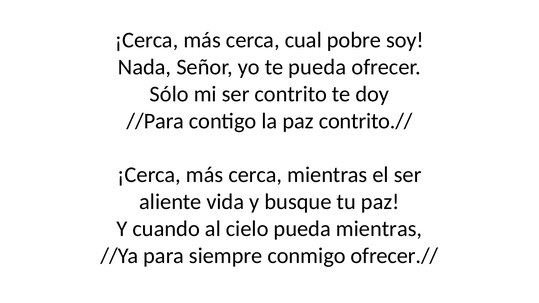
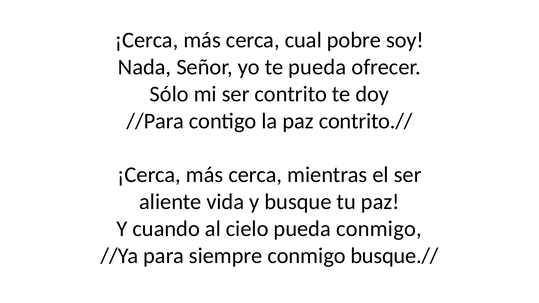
pueda mientras: mientras -> conmigo (379, 229)
ofrecer.//: ofrecer.// -> busque.// (395, 256)
